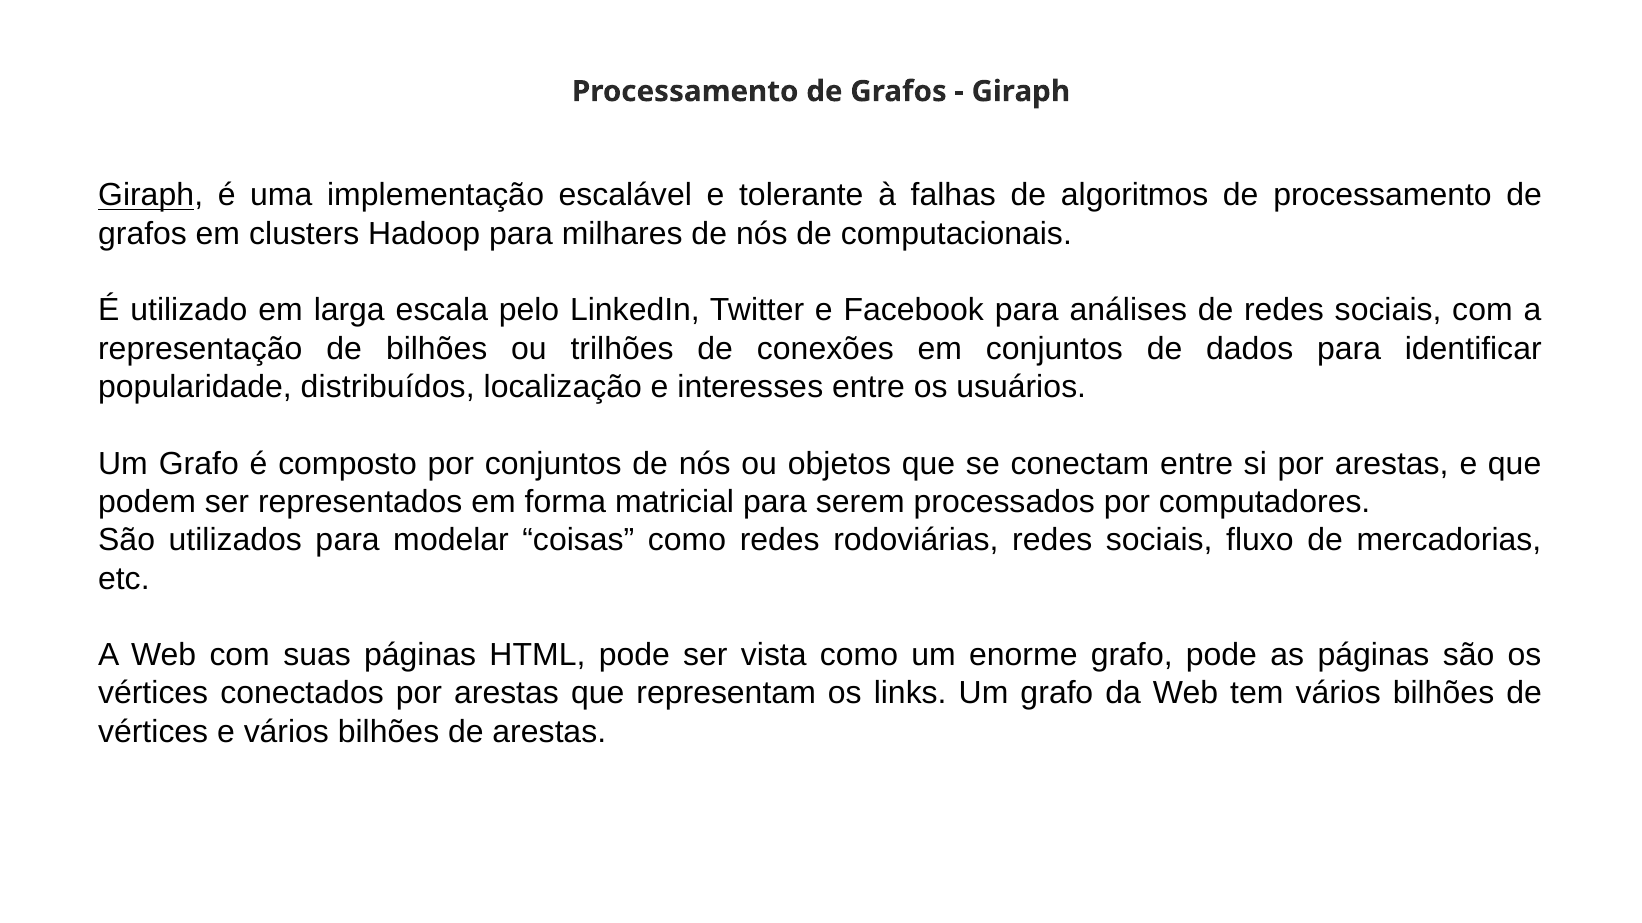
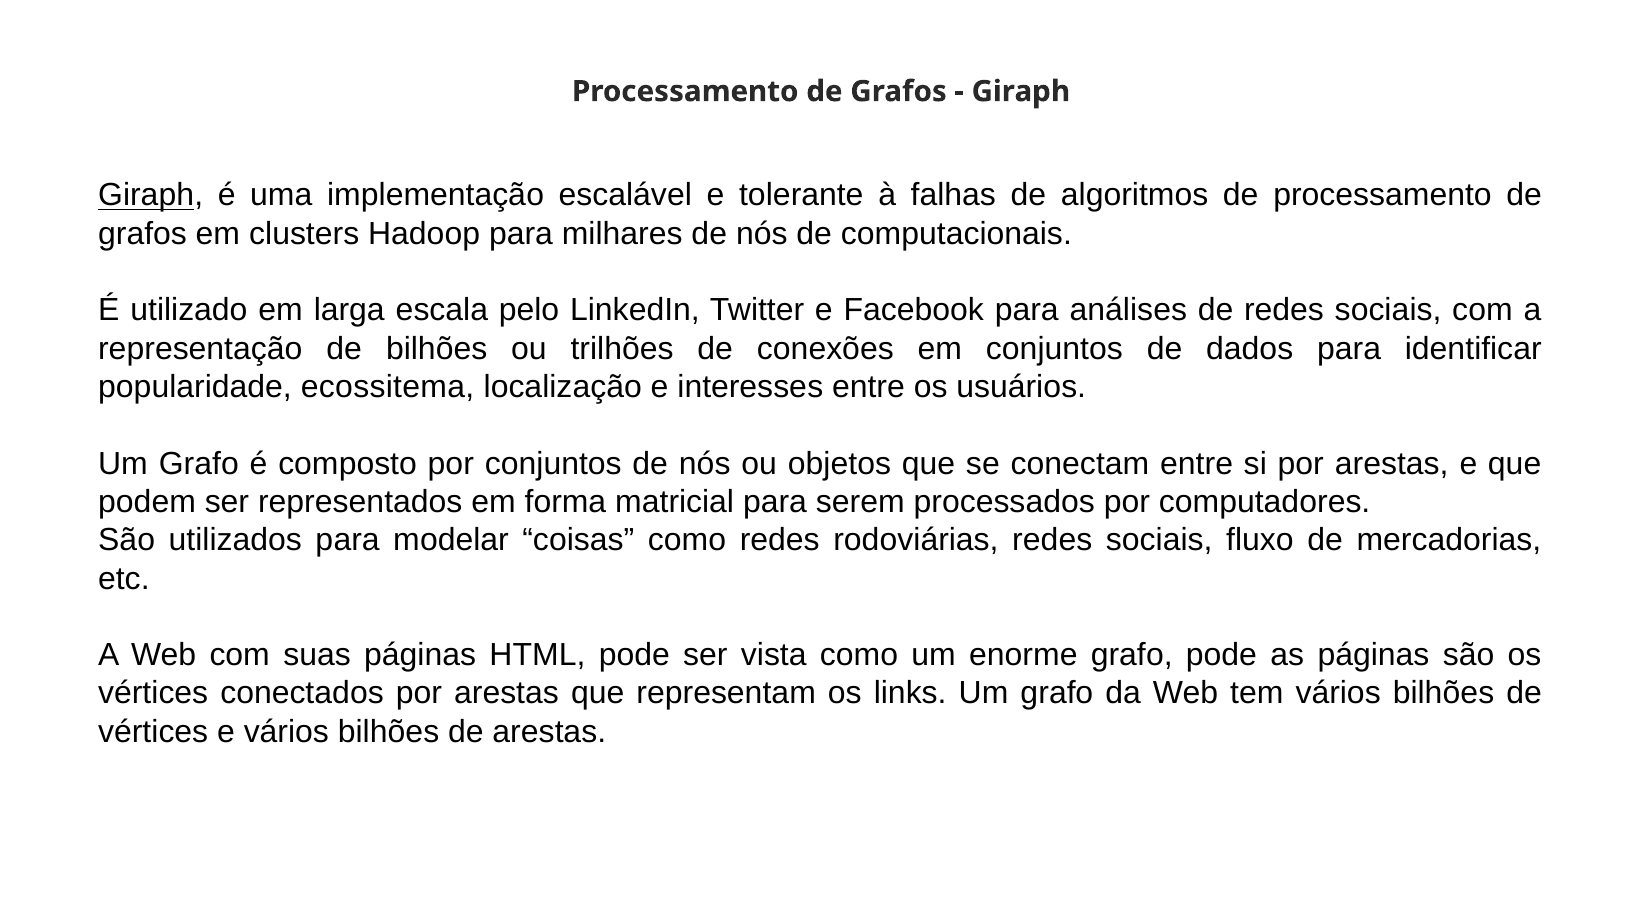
distribuídos: distribuídos -> ecossitema (388, 387)
